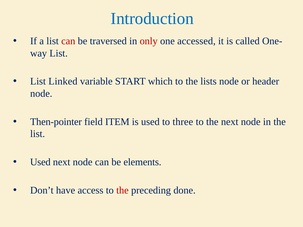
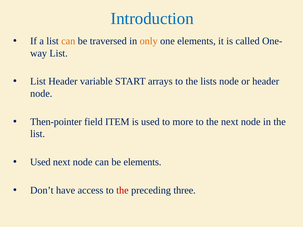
can colour: red -> orange (68, 41)
only colour: red -> orange (149, 41)
one accessed: accessed -> elements (196, 41)
List Linked: Linked -> Header (63, 82)
which: which -> arrays (160, 82)
three: three -> more (183, 122)
done: done -> three (185, 191)
